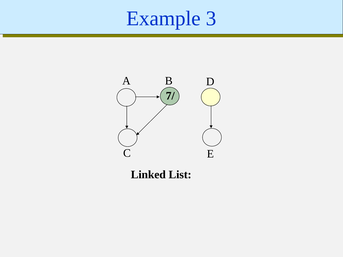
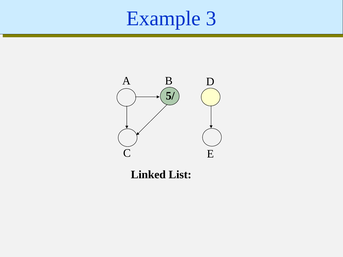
7/: 7/ -> 5/ (170, 96)
